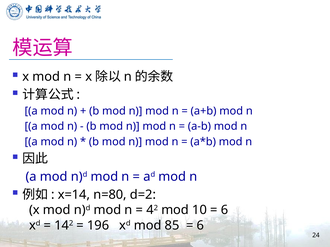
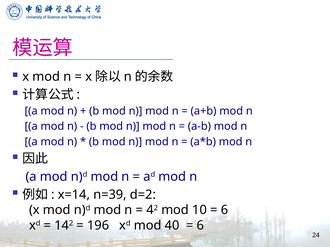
n=80: n=80 -> n=39 (110, 195)
85: 85 -> 40 (172, 226)
